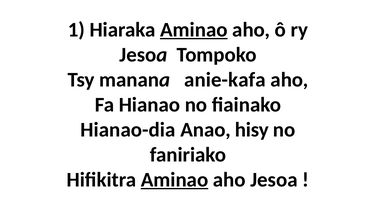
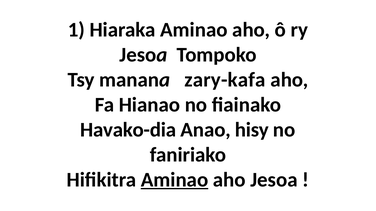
Aminao underline: present -> none (194, 30)
anie-kafa: anie-kafa -> zary-kafa (225, 80)
Hianao-dia: Hianao-dia -> Havako-dia (128, 130)
